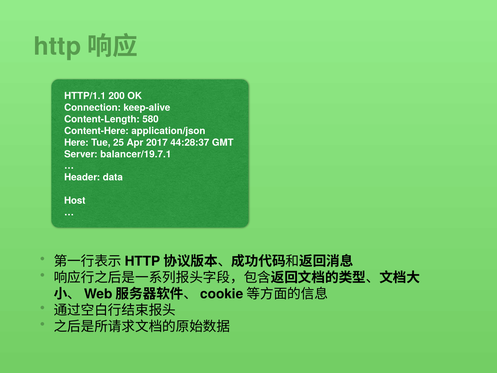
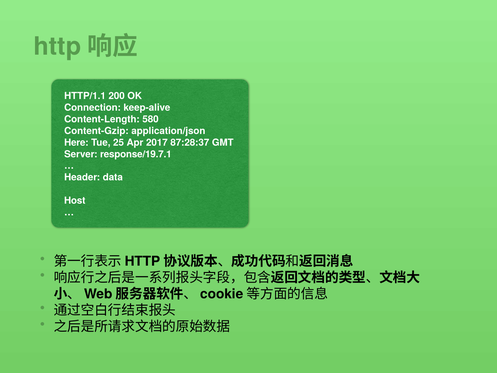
Content-Here: Content-Here -> Content-Gzip (96, 131)
44:28:37: 44:28:37 -> 87:28:37 (190, 142)
balancer/19.7.1: balancer/19.7.1 -> response/19.7.1 (136, 154)
